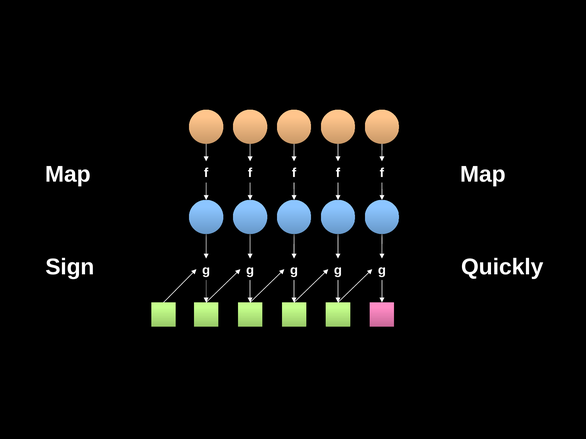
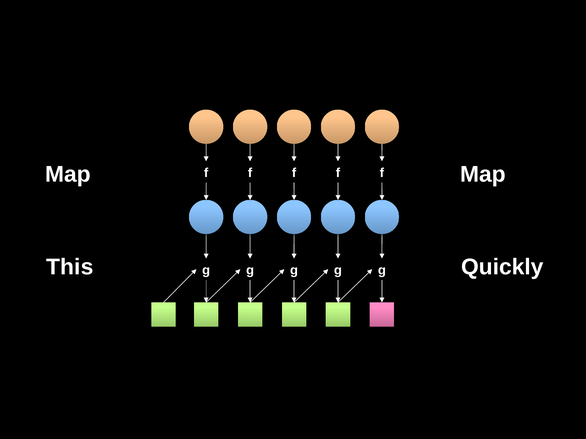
Sign: Sign -> This (70, 267)
